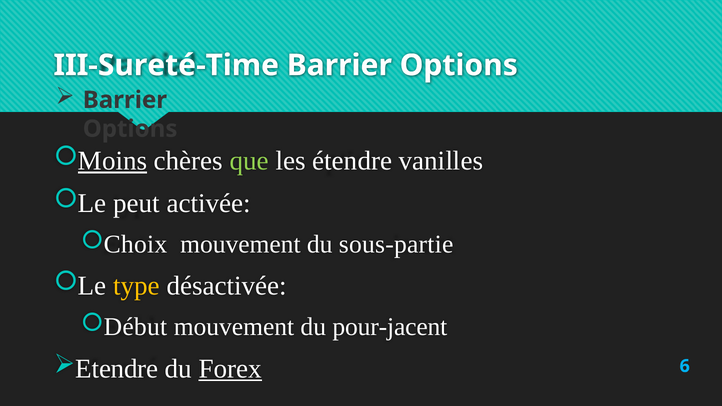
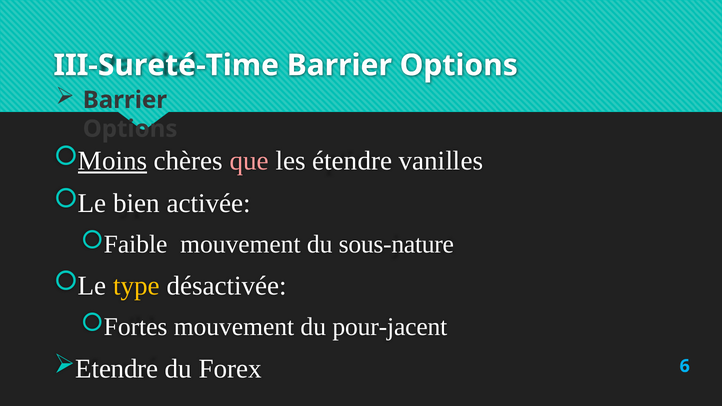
que colour: light green -> pink (249, 161)
peut: peut -> bien (137, 203)
Choix: Choix -> Faible (136, 244)
sous-partie: sous-partie -> sous-nature (396, 244)
Début: Début -> Fortes (136, 327)
Forex underline: present -> none (230, 369)
